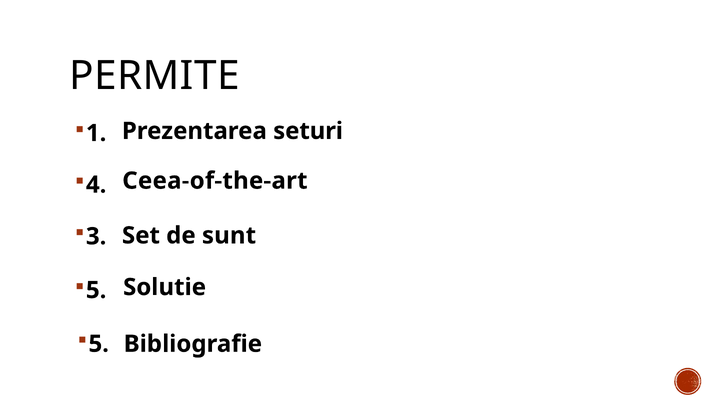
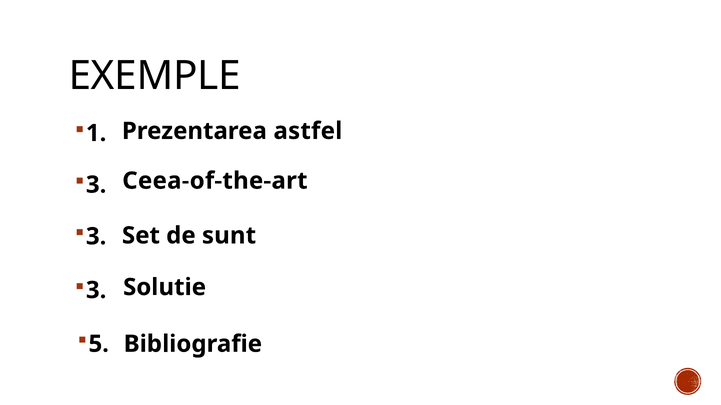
PERMITE: PERMITE -> EXEMPLE (155, 76)
seturi: seturi -> astfel (308, 131)
4: 4 -> 3 (96, 185)
5: 5 -> 3 (96, 291)
